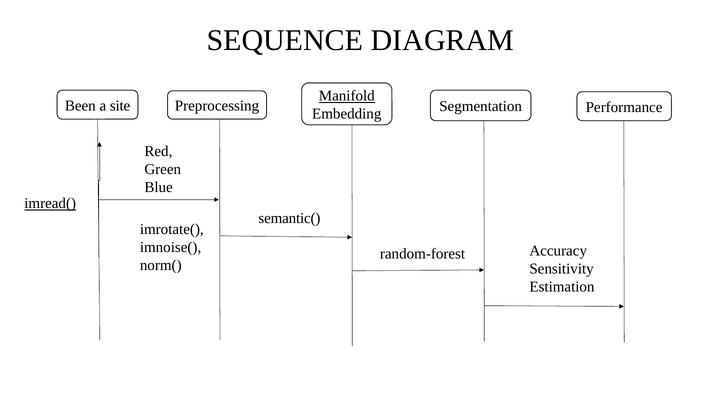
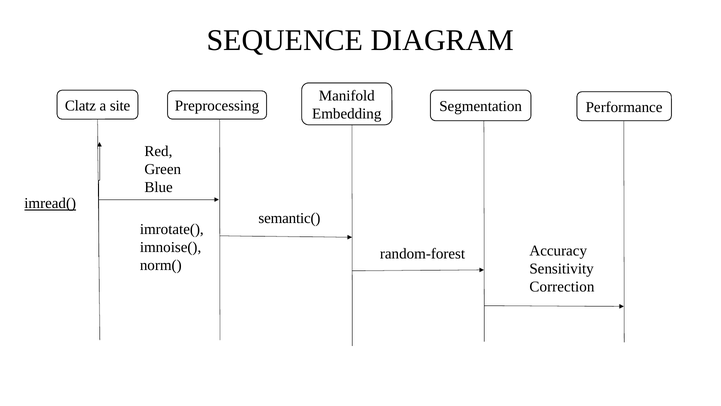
Manifold underline: present -> none (347, 96)
Been: Been -> Clatz (80, 106)
Estimation: Estimation -> Correction (562, 287)
